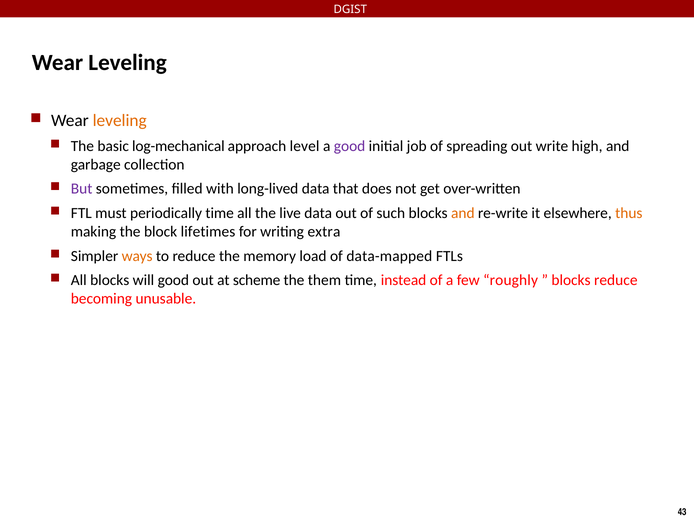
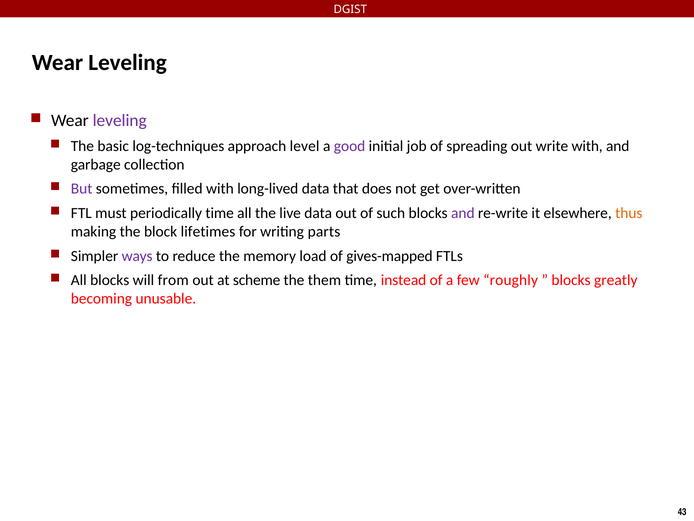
leveling colour: orange -> purple (120, 121)
log-mechanical: log-mechanical -> log-techniques (178, 146)
write high: high -> with (587, 146)
and colour: orange -> purple (463, 213)
extra: extra -> parts (324, 231)
ways colour: orange -> purple (137, 256)
data-mapped: data-mapped -> gives-mapped (389, 256)
will good: good -> from (173, 280)
blocks reduce: reduce -> greatly (616, 280)
